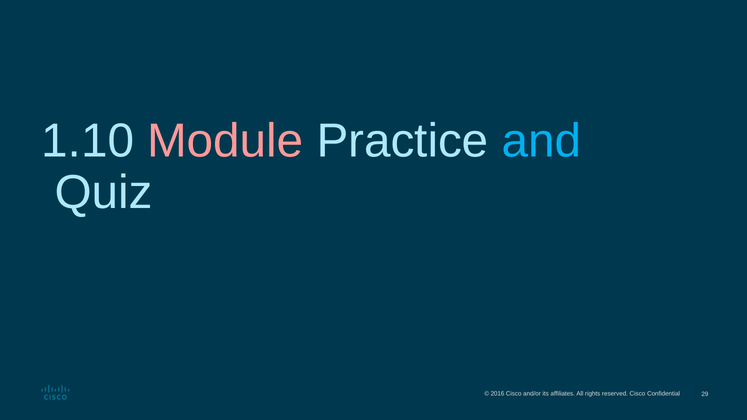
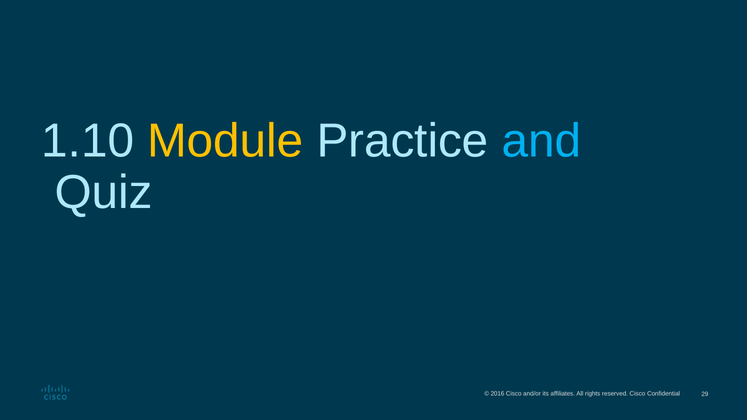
Module colour: pink -> yellow (225, 141)
